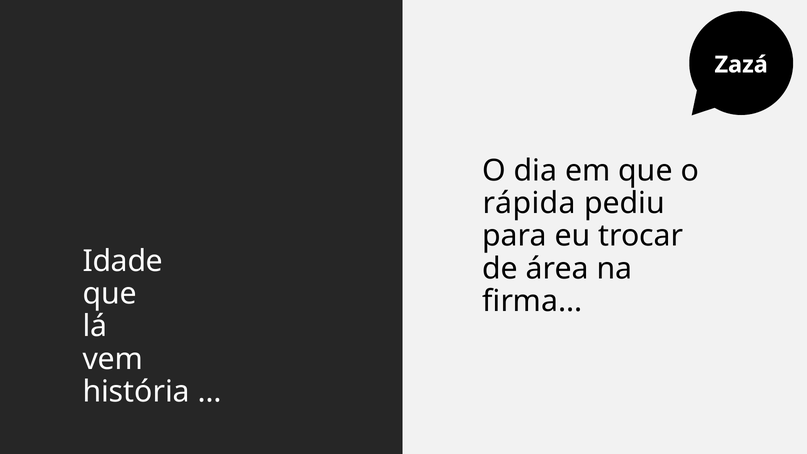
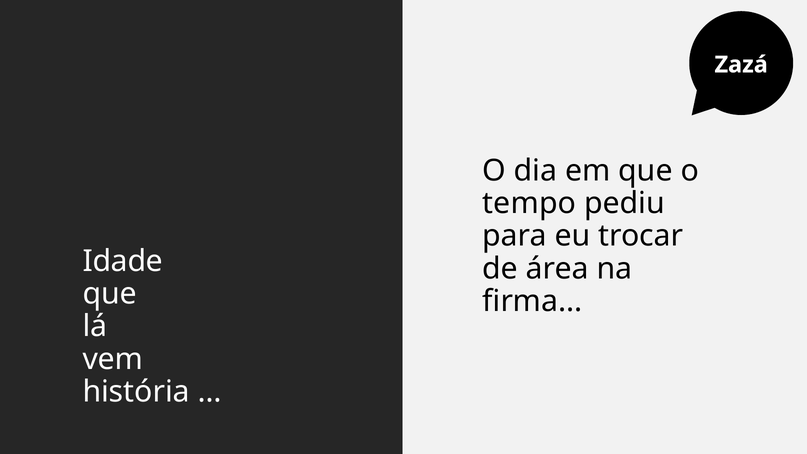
rápida: rápida -> tempo (529, 203)
